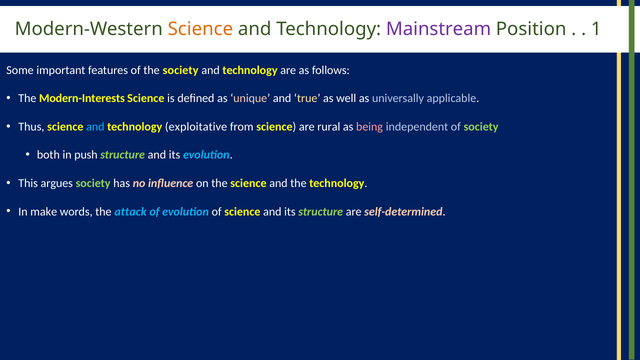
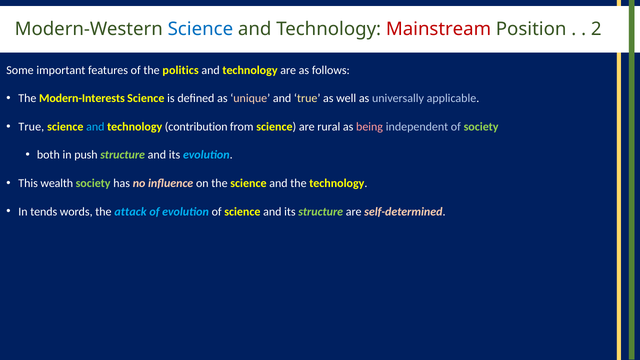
Science colour: orange -> blue (200, 29)
Mainstream colour: purple -> red (439, 29)
1: 1 -> 2 (596, 29)
the society: society -> politics (181, 70)
Thus: Thus -> True (31, 127)
exploitative: exploitative -> contribution (196, 127)
argues: argues -> wealth (57, 183)
make: make -> tends (44, 212)
